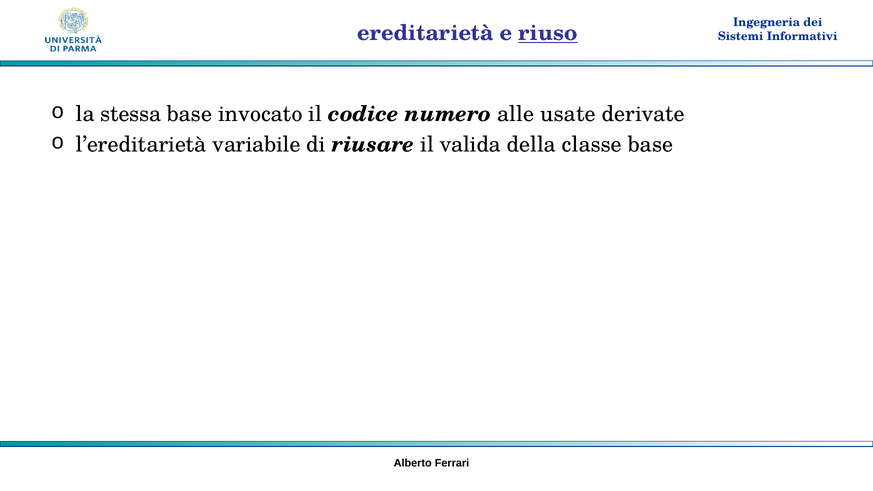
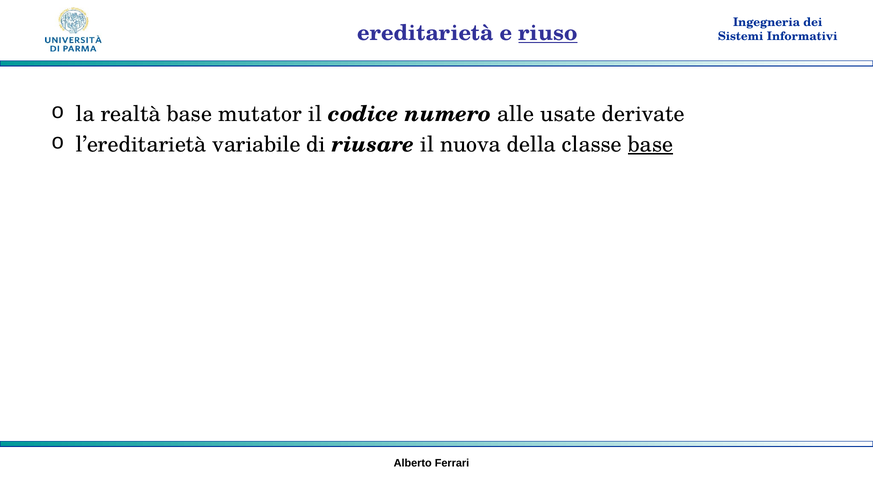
stessa: stessa -> realtà (131, 114)
invocato: invocato -> mutator (260, 114)
valida: valida -> nuova (470, 144)
base underline: none -> present (650, 144)
